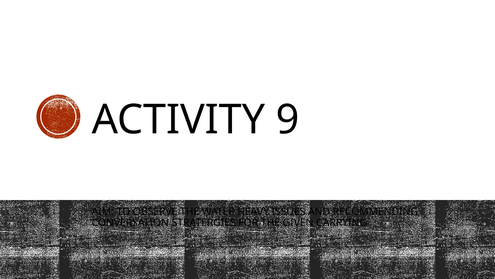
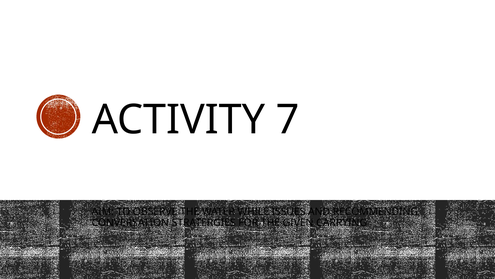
9: 9 -> 7 (288, 119)
HEAVY: HEAVY -> WHILE (253, 211)
